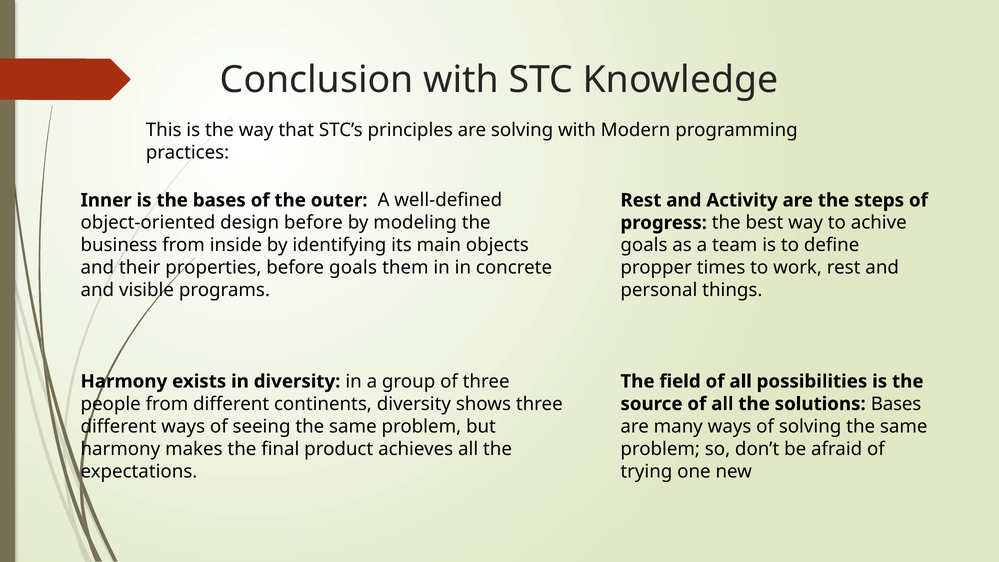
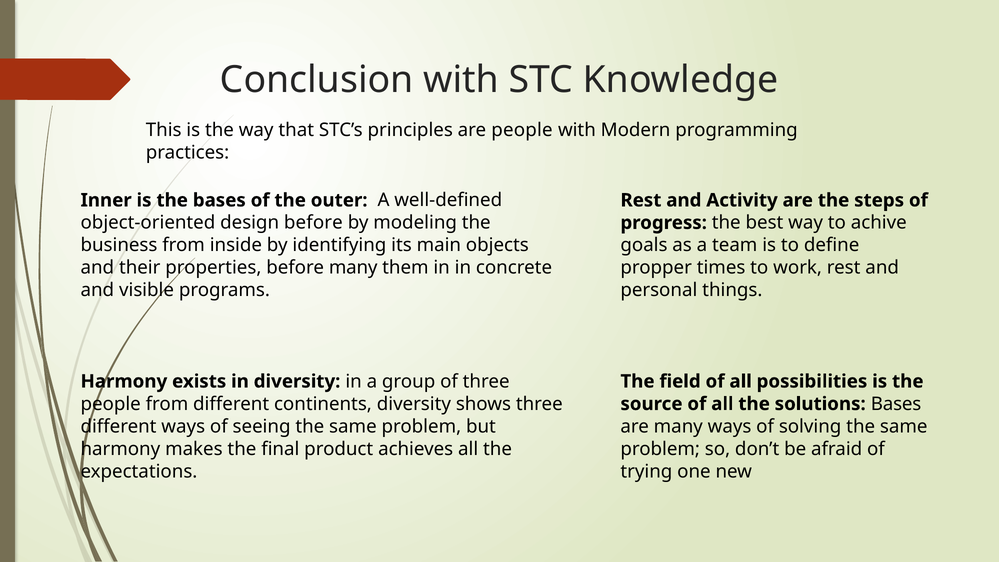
are solving: solving -> people (522, 130)
before goals: goals -> many (353, 268)
